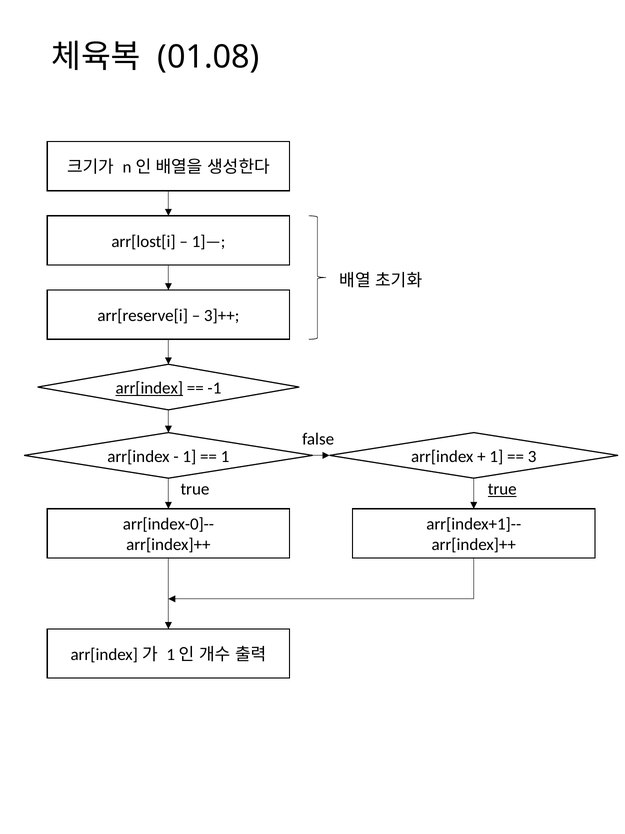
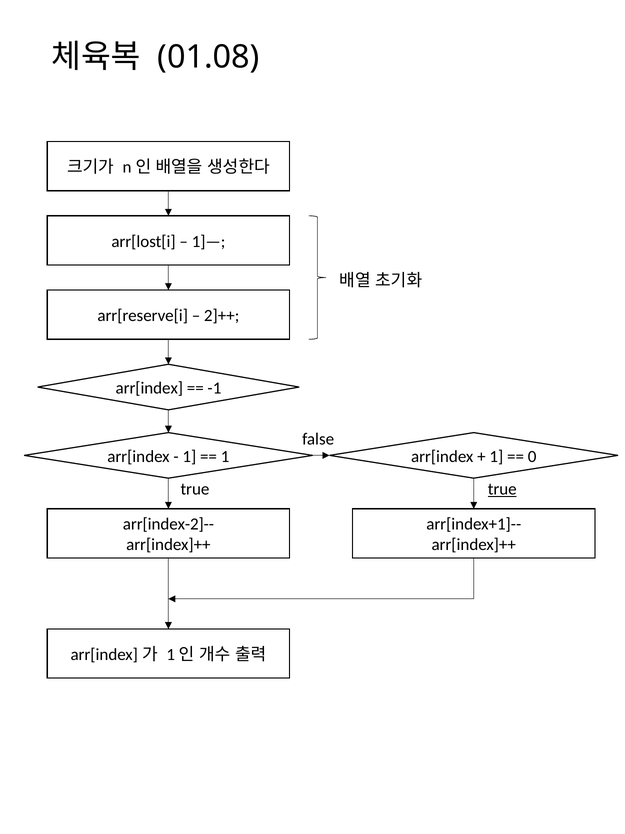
3]++: 3]++ -> 2]++ (222, 316)
arr[index underline: present -> none (149, 388)
3: 3 -> 0 (532, 456)
arr[index-0]--: arr[index-0]-- -> arr[index-2]-- (168, 524)
